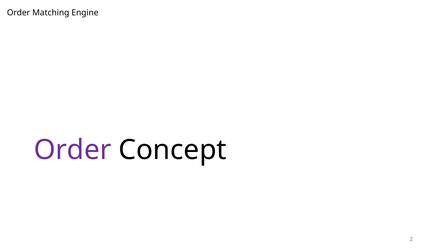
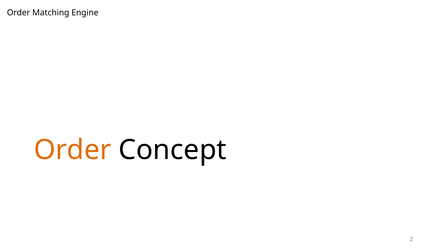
Order colour: purple -> orange (73, 150)
